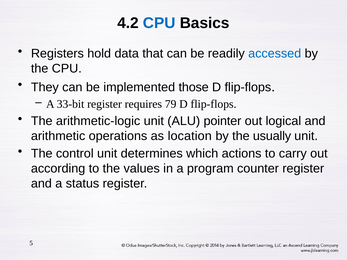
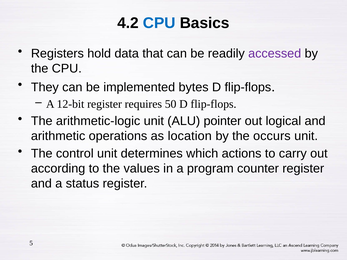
accessed colour: blue -> purple (275, 54)
those: those -> bytes (194, 87)
33-bit: 33-bit -> 12-bit (71, 104)
79: 79 -> 50 (171, 104)
usually: usually -> occurs (272, 136)
